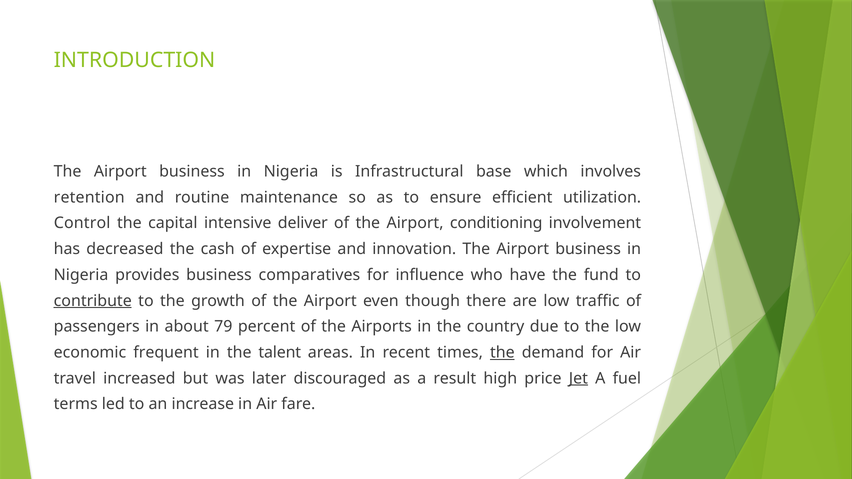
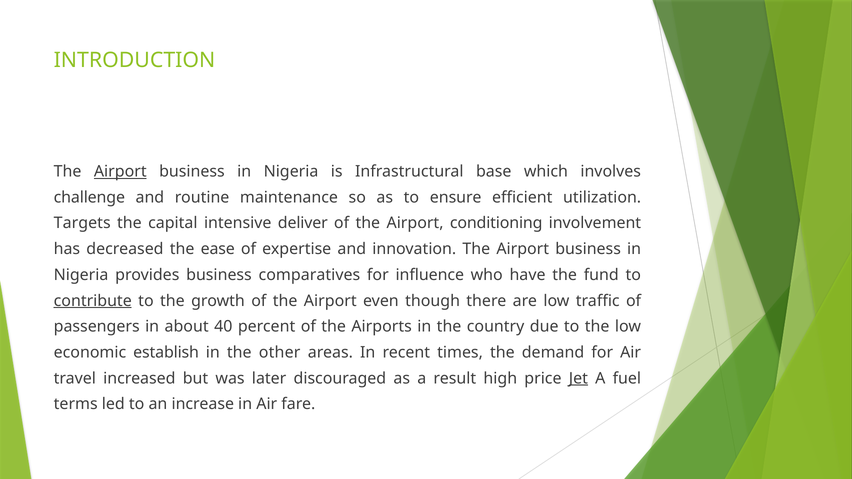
Airport underline: none -> present (120, 172)
retention: retention -> challenge (89, 197)
Control: Control -> Targets (82, 223)
cash: cash -> ease (218, 249)
79: 79 -> 40 (223, 327)
frequent: frequent -> establish (166, 353)
talent: talent -> other (280, 353)
the underline: present -> none (502, 353)
